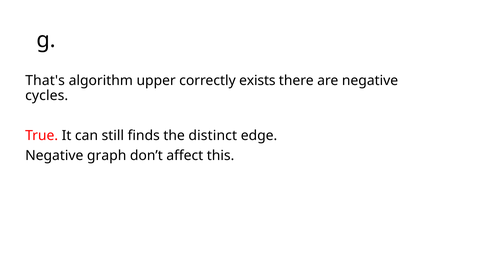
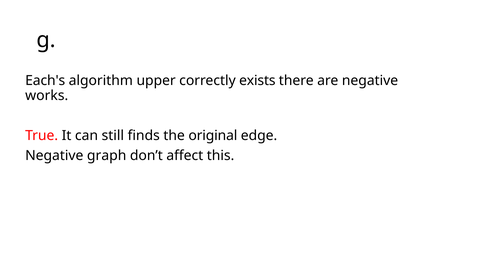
That's: That's -> Each's (45, 81)
cycles: cycles -> works (47, 96)
distinct: distinct -> original (213, 136)
